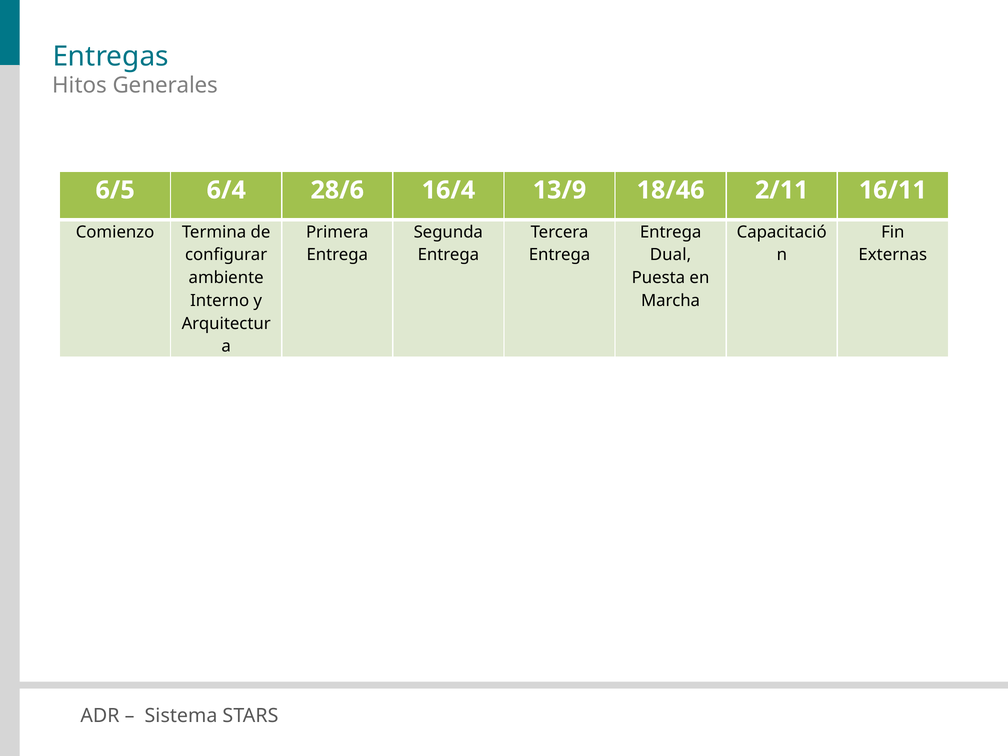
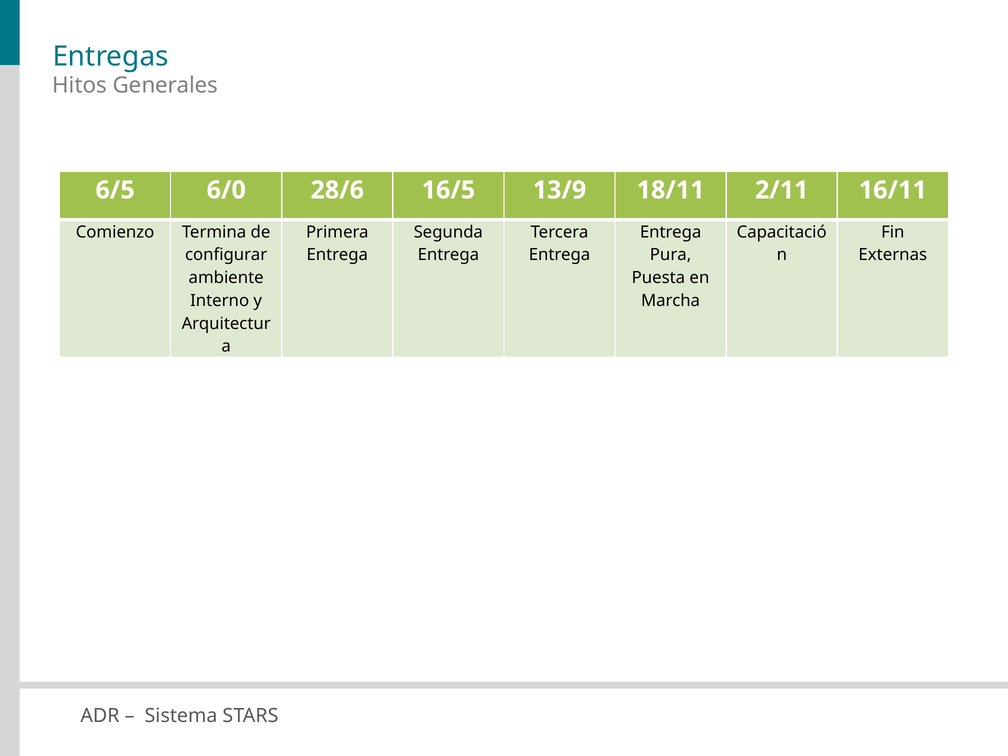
6/4: 6/4 -> 6/0 (226, 190)
16/4: 16/4 -> 16/5 (448, 190)
18/46: 18/46 -> 18/11 (671, 190)
Dual: Dual -> Pura (671, 255)
